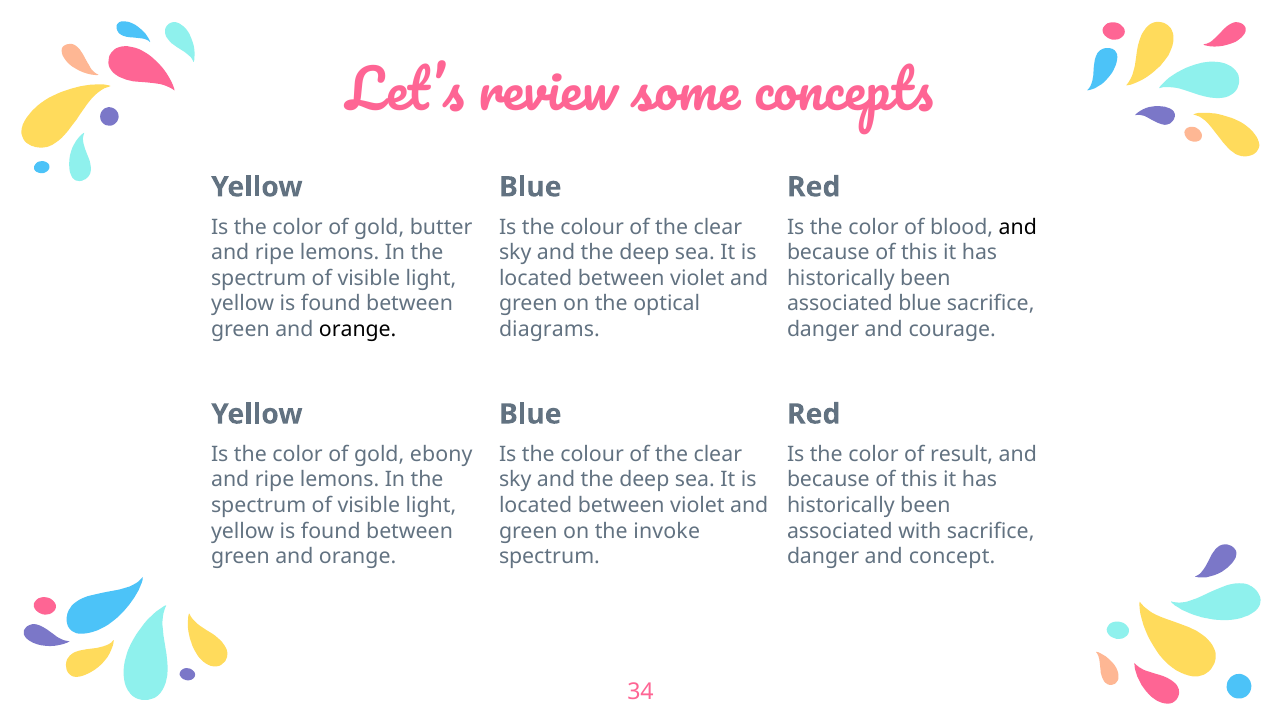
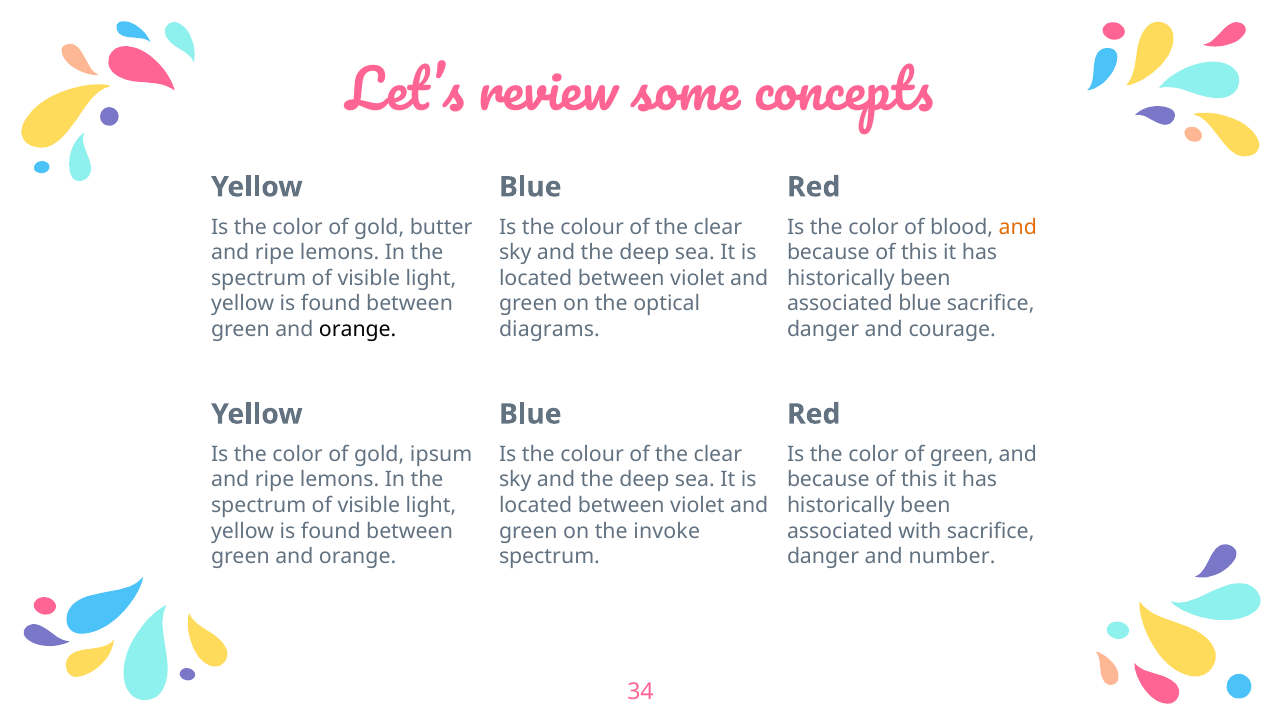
and colour: black -> orange (1018, 227)
ebony: ebony -> ipsum (441, 455)
of result: result -> green (962, 455)
concept: concept -> number (952, 557)
